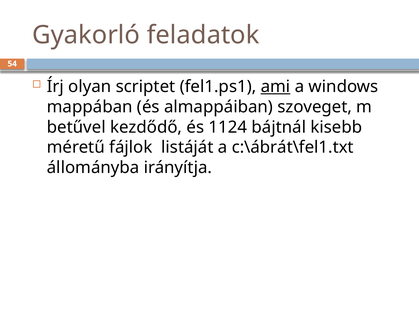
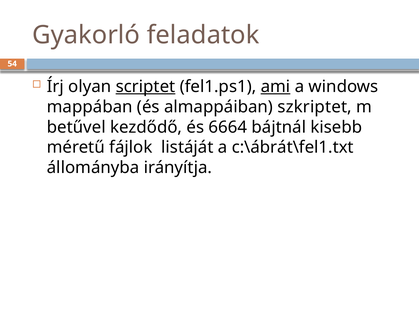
scriptet underline: none -> present (146, 87)
szoveget: szoveget -> szkriptet (315, 107)
1124: 1124 -> 6664 (228, 127)
